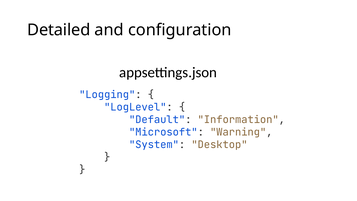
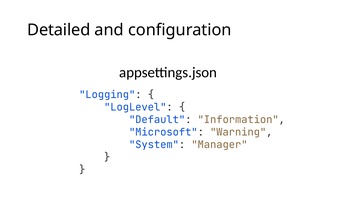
Desktop: Desktop -> Manager (219, 145)
